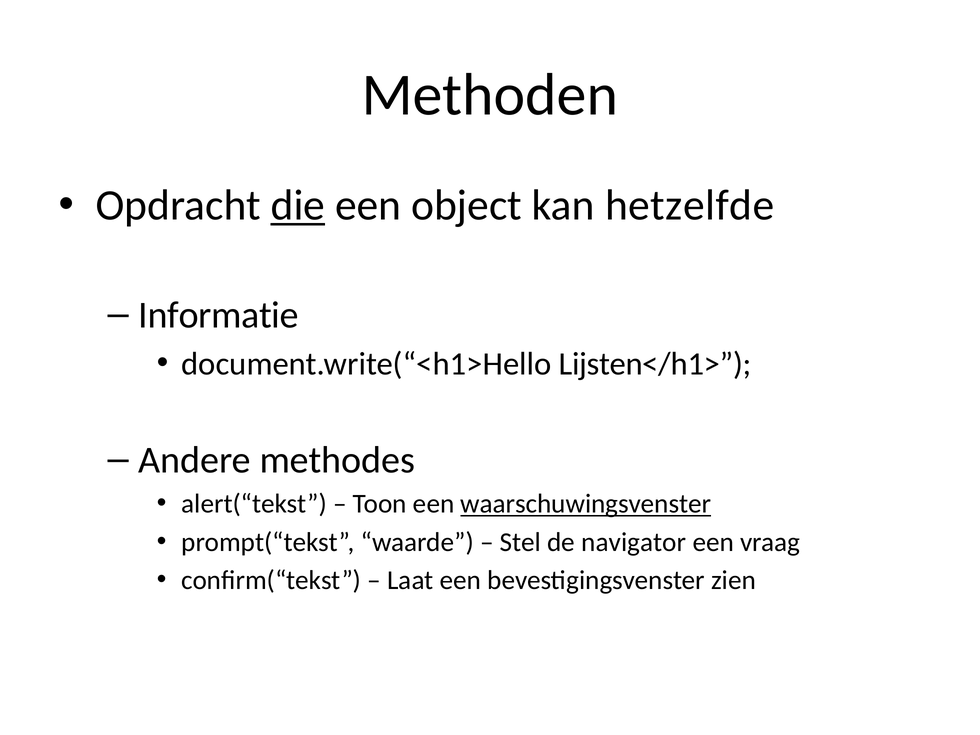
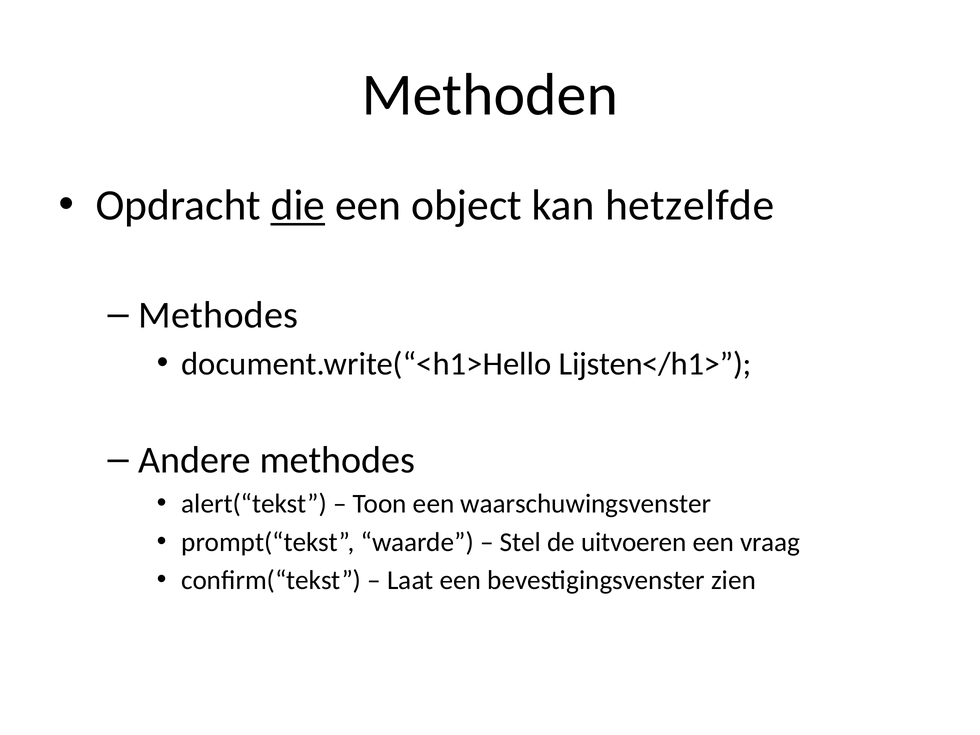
Informatie: Informatie -> Methodes (218, 315)
waarschuwingsvenster underline: present -> none (586, 504)
navigator: navigator -> uitvoeren (634, 542)
